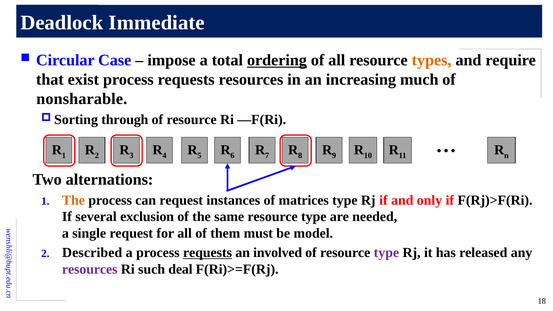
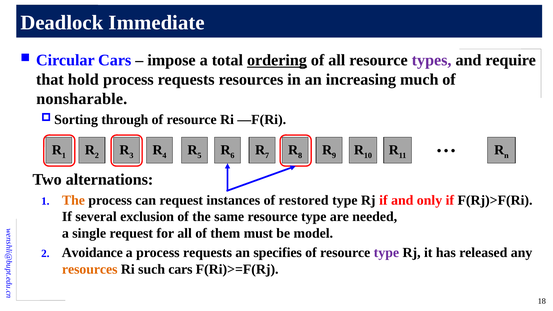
Circular Case: Case -> Cars (115, 60)
types colour: orange -> purple (432, 60)
exist: exist -> hold (83, 80)
matrices: matrices -> restored (304, 200)
Described: Described -> Avoidance (92, 253)
requests underline: present -> none (208, 253)
involved: involved -> specifies (278, 253)
resources colour: purple -> orange (90, 269)
such deal: deal -> cars (180, 269)
